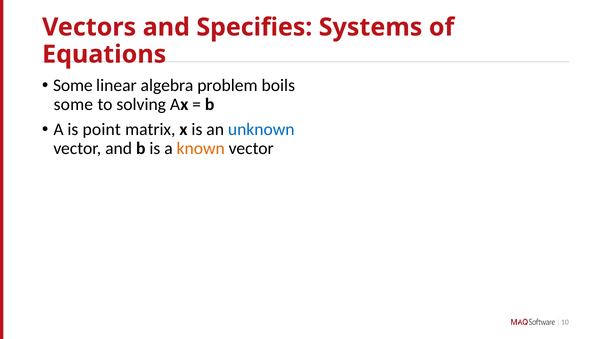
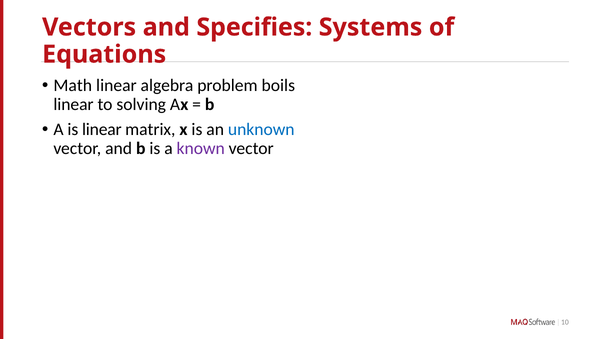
Some: Some -> Math (73, 85)
some: some -> linear (74, 104)
is point: point -> linear (102, 130)
known colour: orange -> purple (201, 149)
